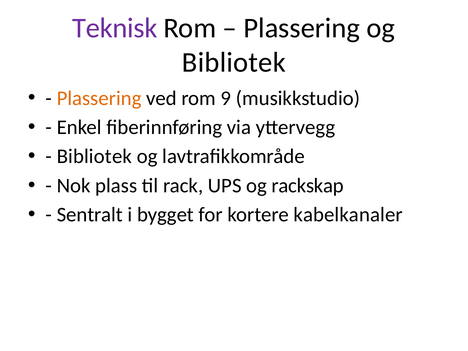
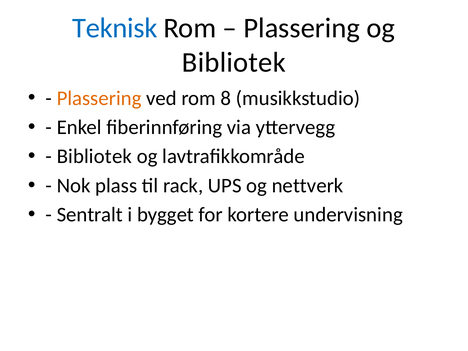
Teknisk colour: purple -> blue (115, 28)
9: 9 -> 8 (226, 98)
rackskap: rackskap -> nettverk (308, 186)
kabelkanaler: kabelkanaler -> undervisning (348, 215)
